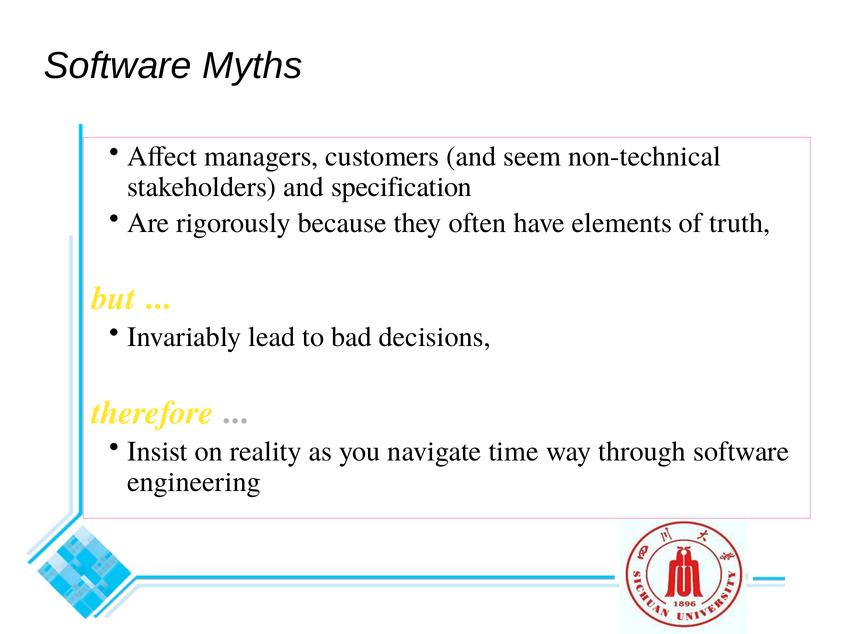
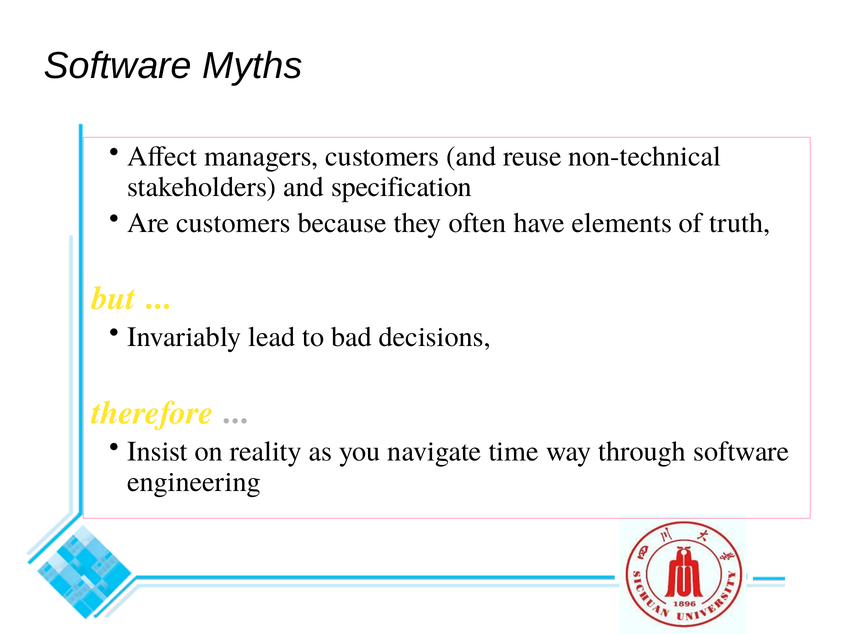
seem: seem -> reuse (532, 156)
Are rigorously: rigorously -> customers (234, 223)
